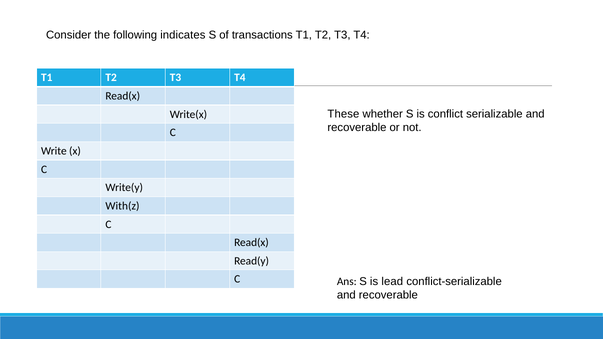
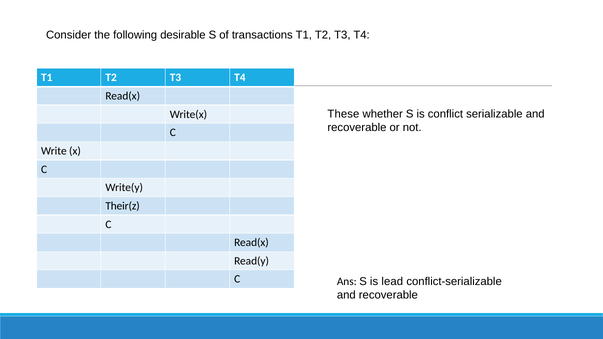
indicates: indicates -> desirable (183, 35)
With(z: With(z -> Their(z (123, 206)
